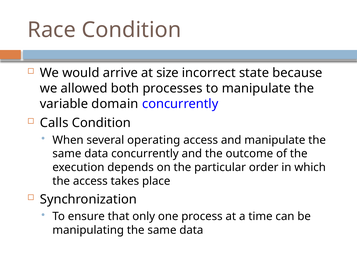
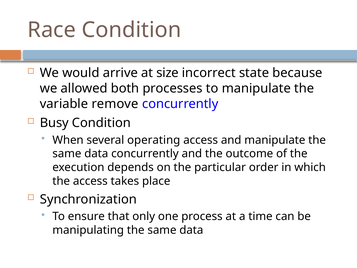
domain: domain -> remove (115, 104)
Calls: Calls -> Busy (54, 123)
